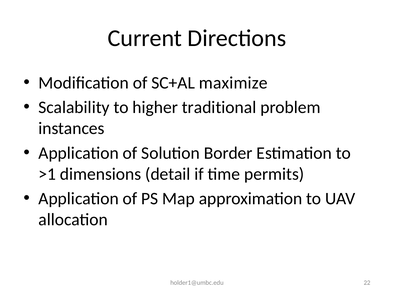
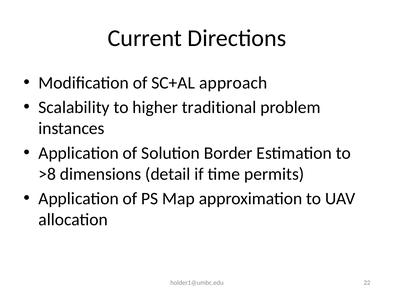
maximize: maximize -> approach (233, 83)
>1: >1 -> >8 (47, 174)
